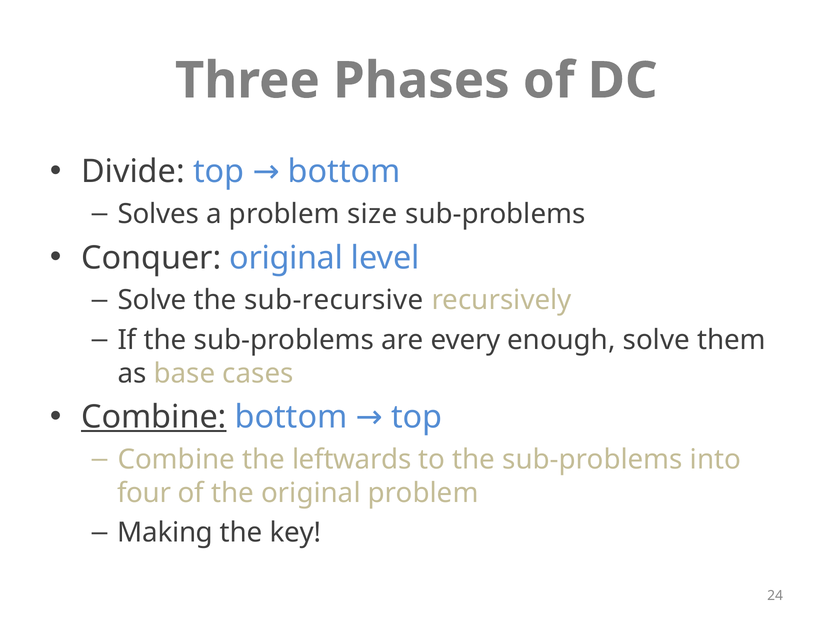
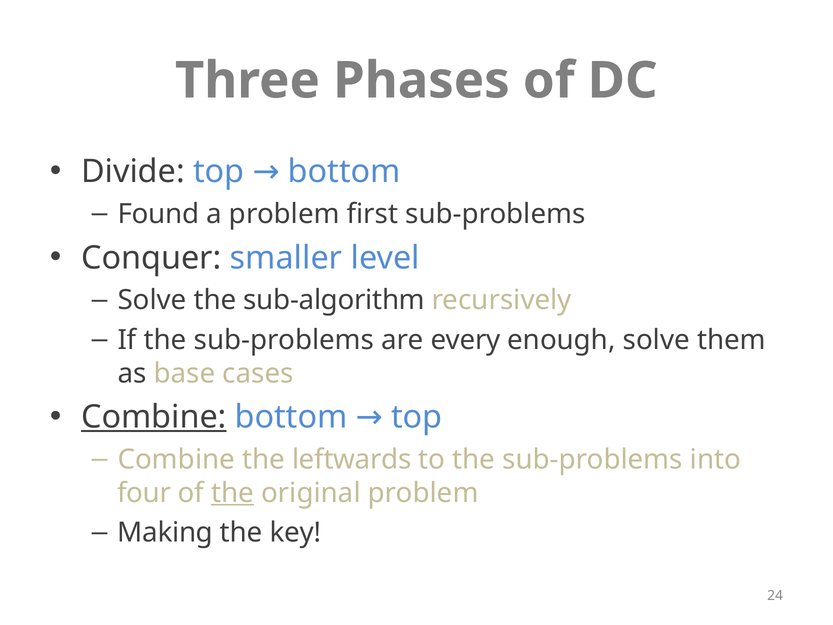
Solves: Solves -> Found (158, 214)
size: size -> first (372, 214)
Conquer original: original -> smaller (286, 258)
sub-recursive: sub-recursive -> sub-algorithm (334, 300)
the underline: none -> present (233, 493)
